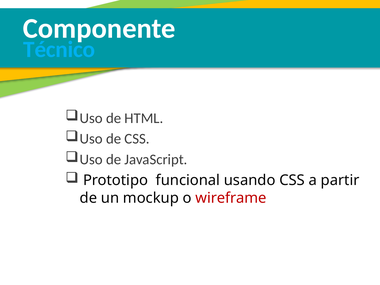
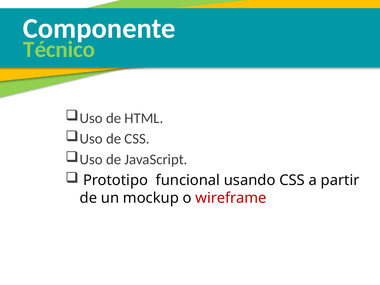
Técnico colour: light blue -> light green (59, 49)
